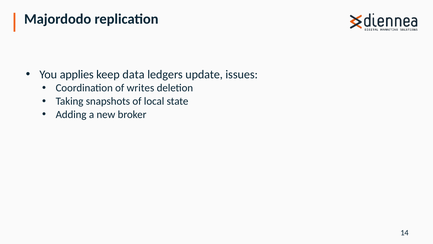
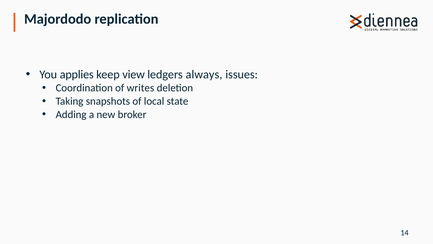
data: data -> view (134, 74)
update: update -> always (204, 74)
